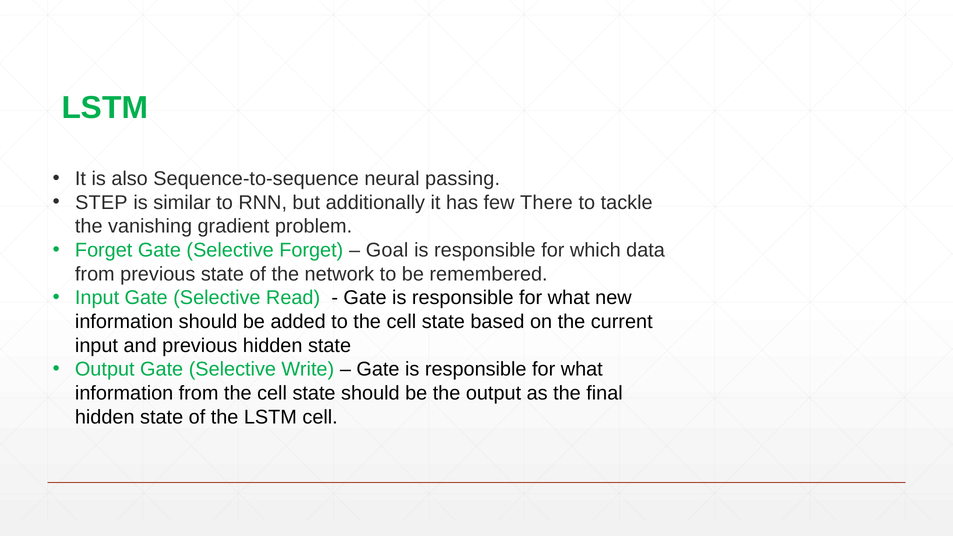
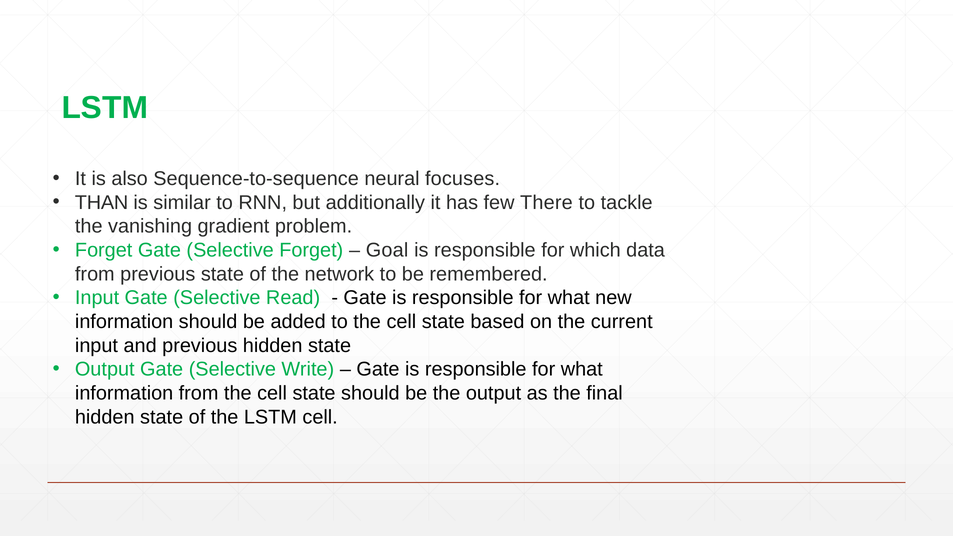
passing: passing -> focuses (463, 179)
STEP: STEP -> THAN (102, 203)
